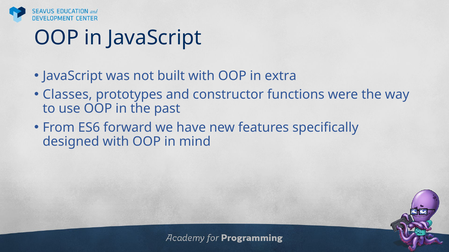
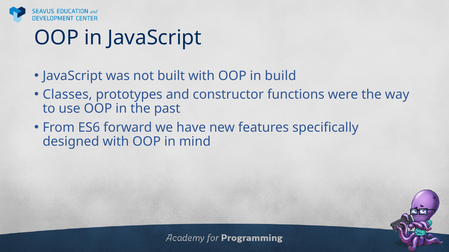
extra: extra -> build (280, 76)
